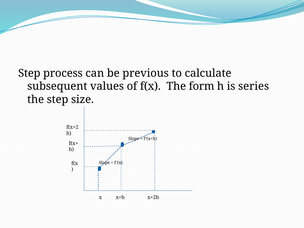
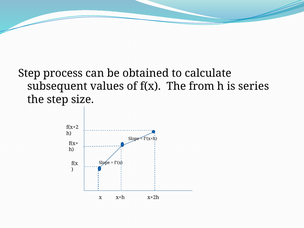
previous: previous -> obtained (146, 73)
form: form -> from (202, 86)
